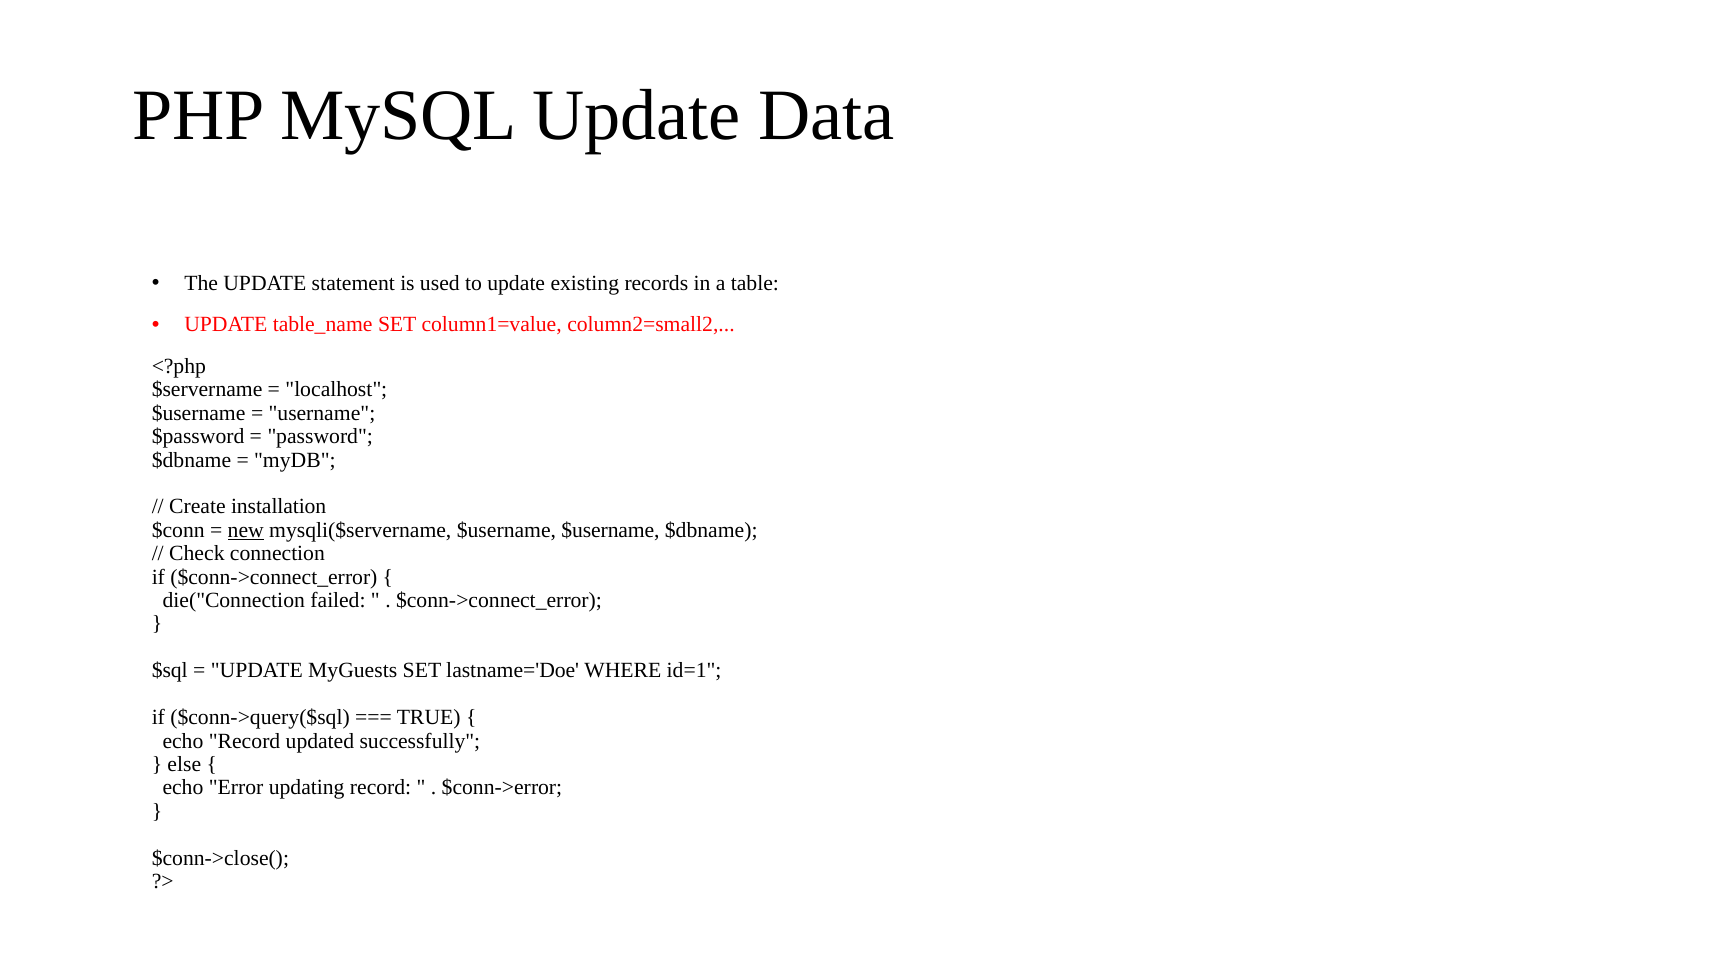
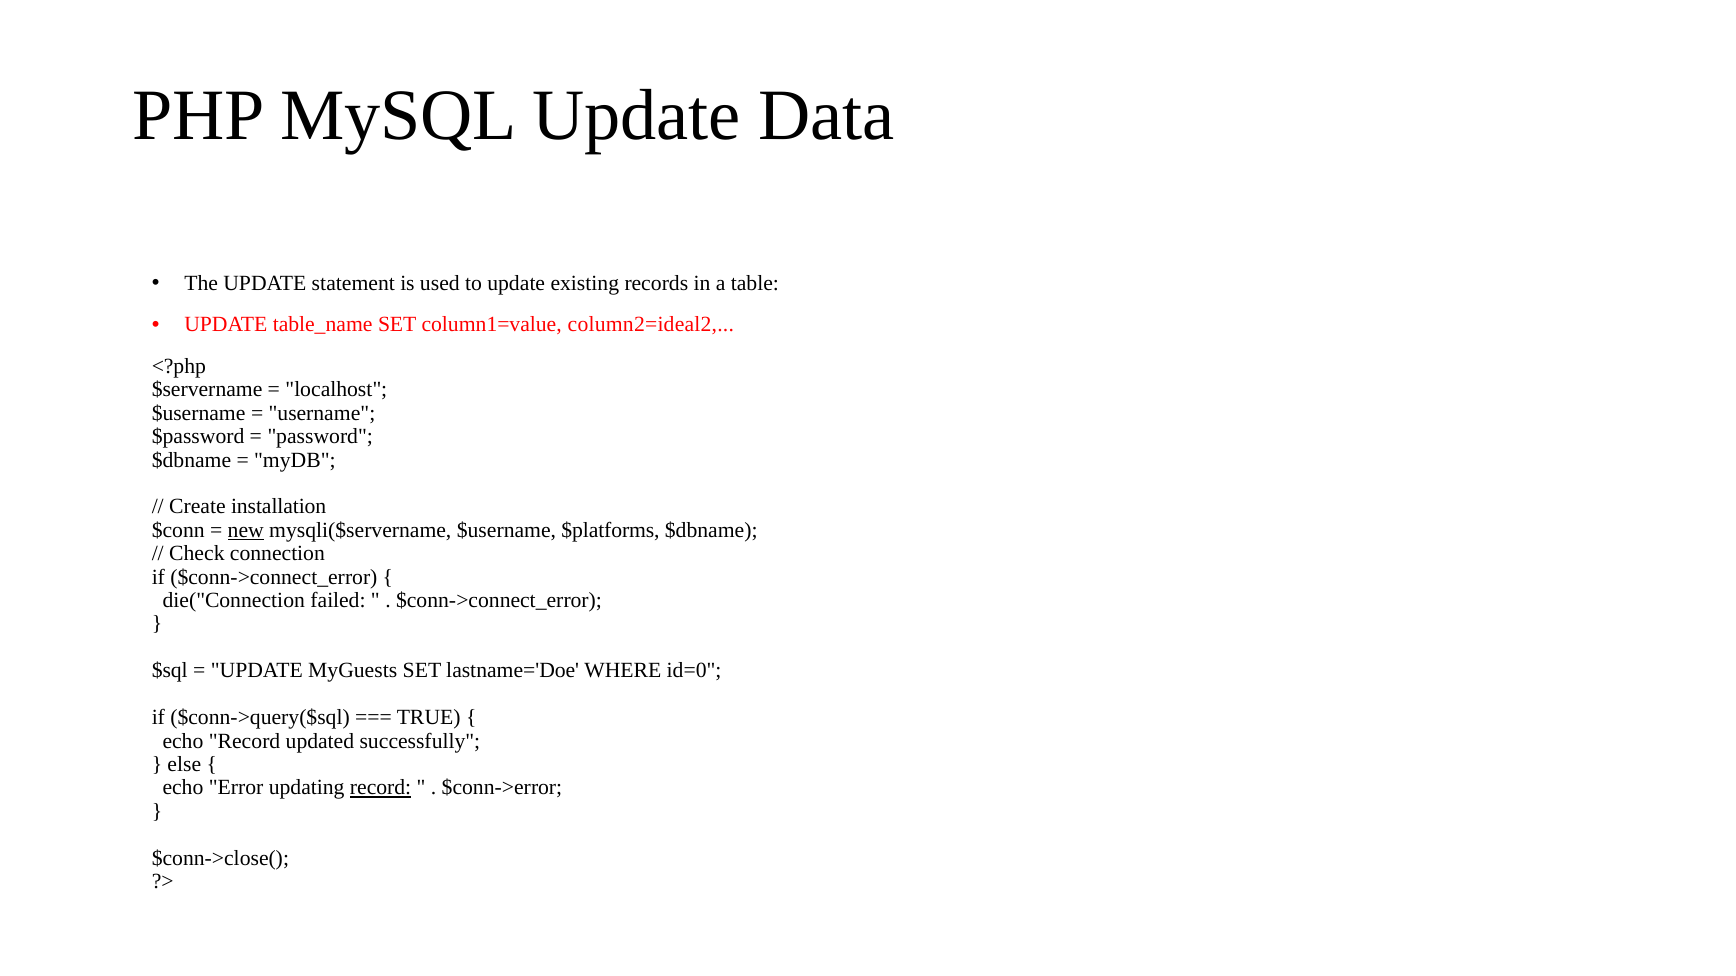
column2=small2: column2=small2 -> column2=ideal2 (651, 325)
$username $username: $username -> $platforms (611, 530)
id=1: id=1 -> id=0 (694, 671)
record underline: none -> present (381, 788)
